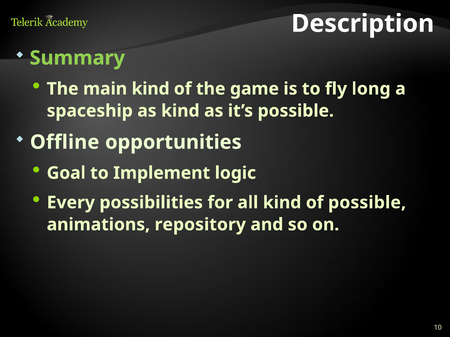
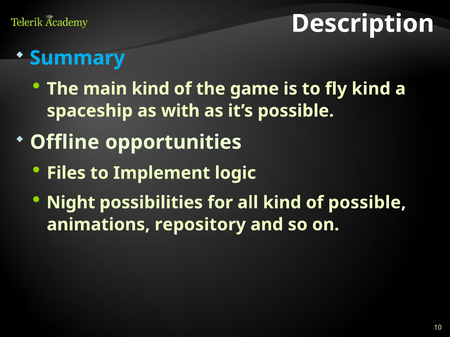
Summary colour: light green -> light blue (77, 58)
fly long: long -> kind (371, 89)
as kind: kind -> with (180, 111)
Goal: Goal -> Files (66, 173)
Every: Every -> Night (71, 203)
